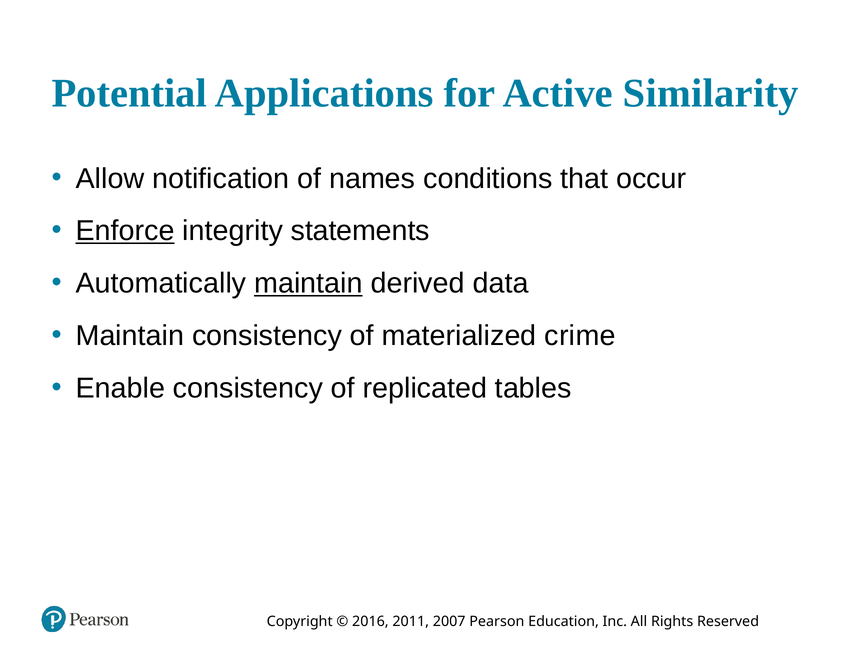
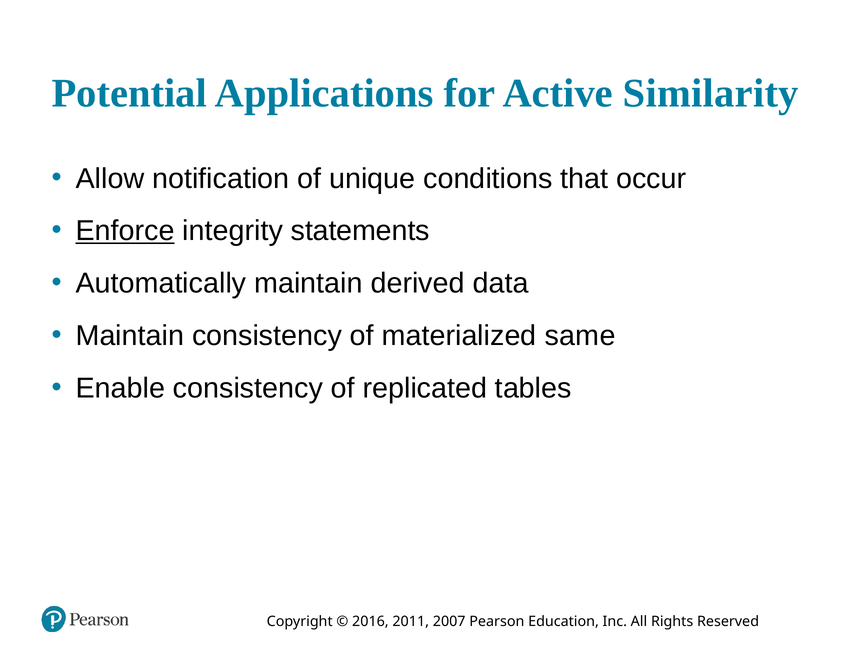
names: names -> unique (372, 179)
maintain underline: present -> none (308, 283)
crime: crime -> same (580, 336)
